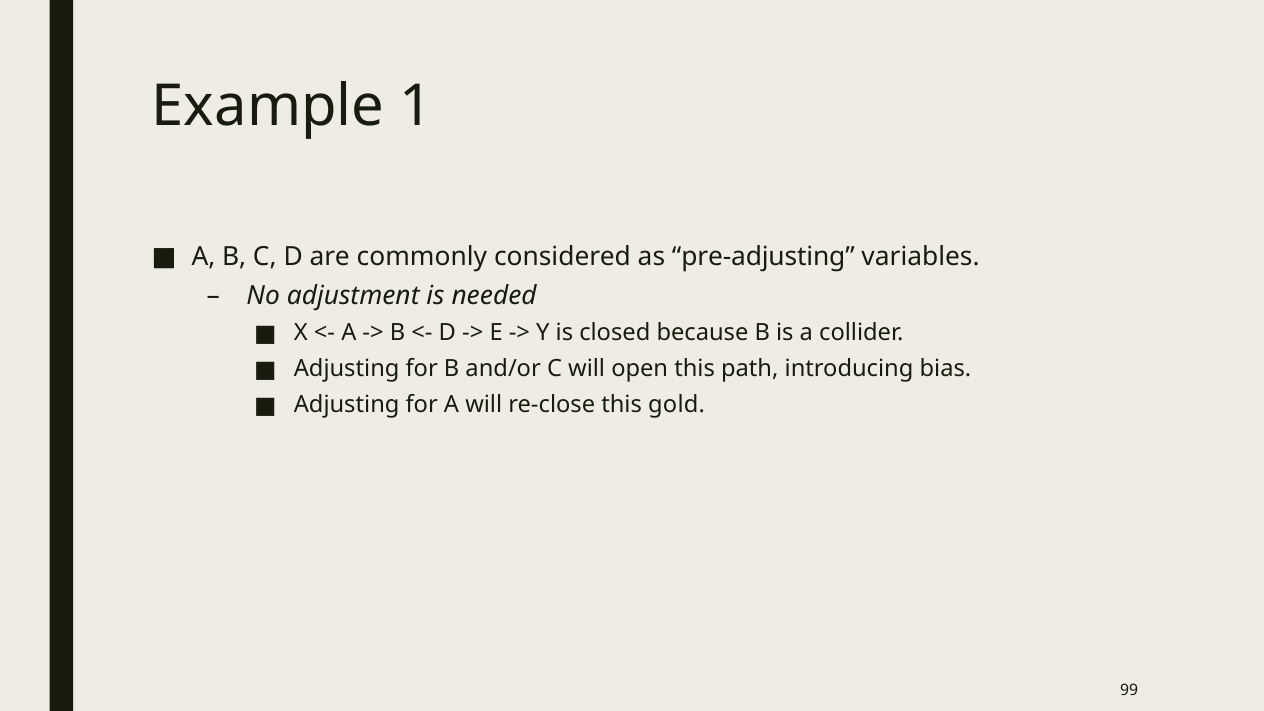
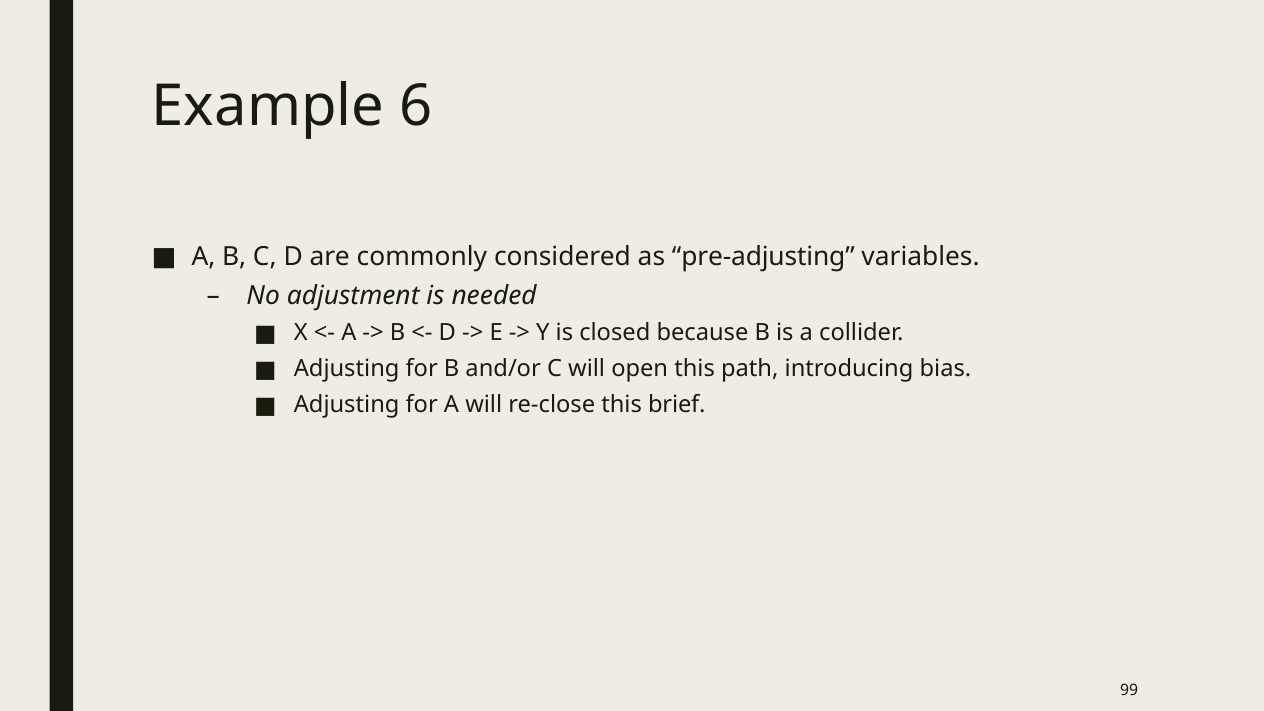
1: 1 -> 6 (416, 106)
gold: gold -> brief (677, 405)
